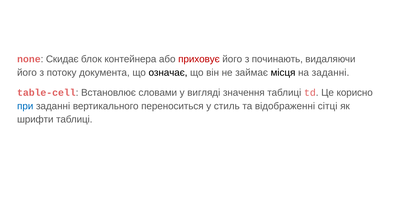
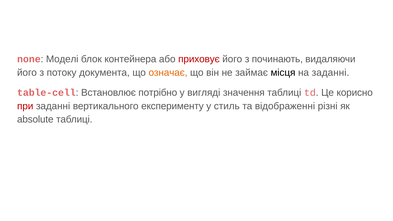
Скидає: Скидає -> Моделі (62, 59)
означає colour: black -> orange (168, 73)
словами: словами -> потрібно (158, 93)
при colour: blue -> red (25, 106)
переноситься: переноситься -> експерименту (172, 106)
сітці: сітці -> різні (328, 106)
шрифти: шрифти -> absolute (35, 120)
